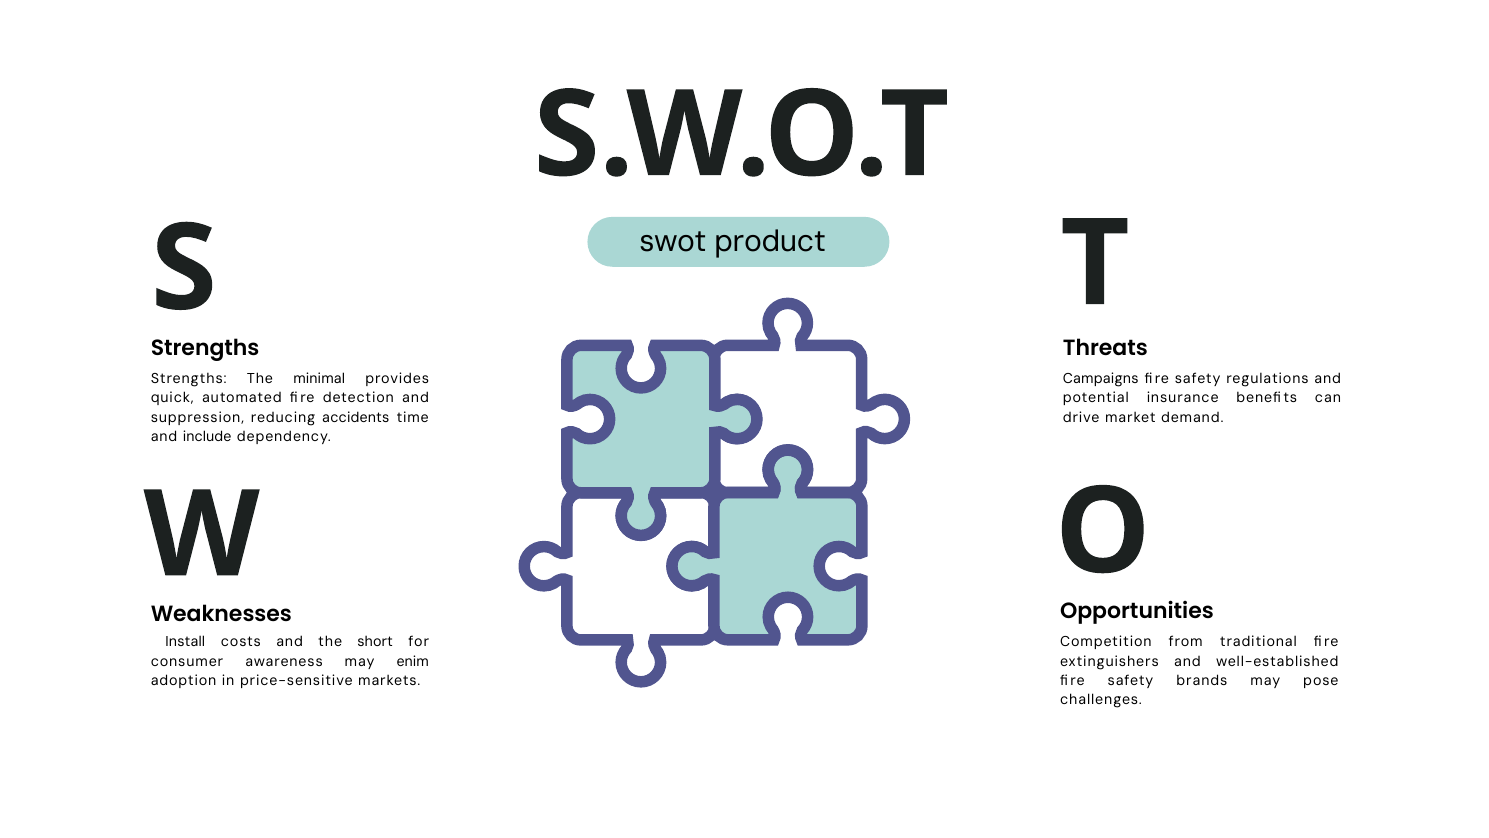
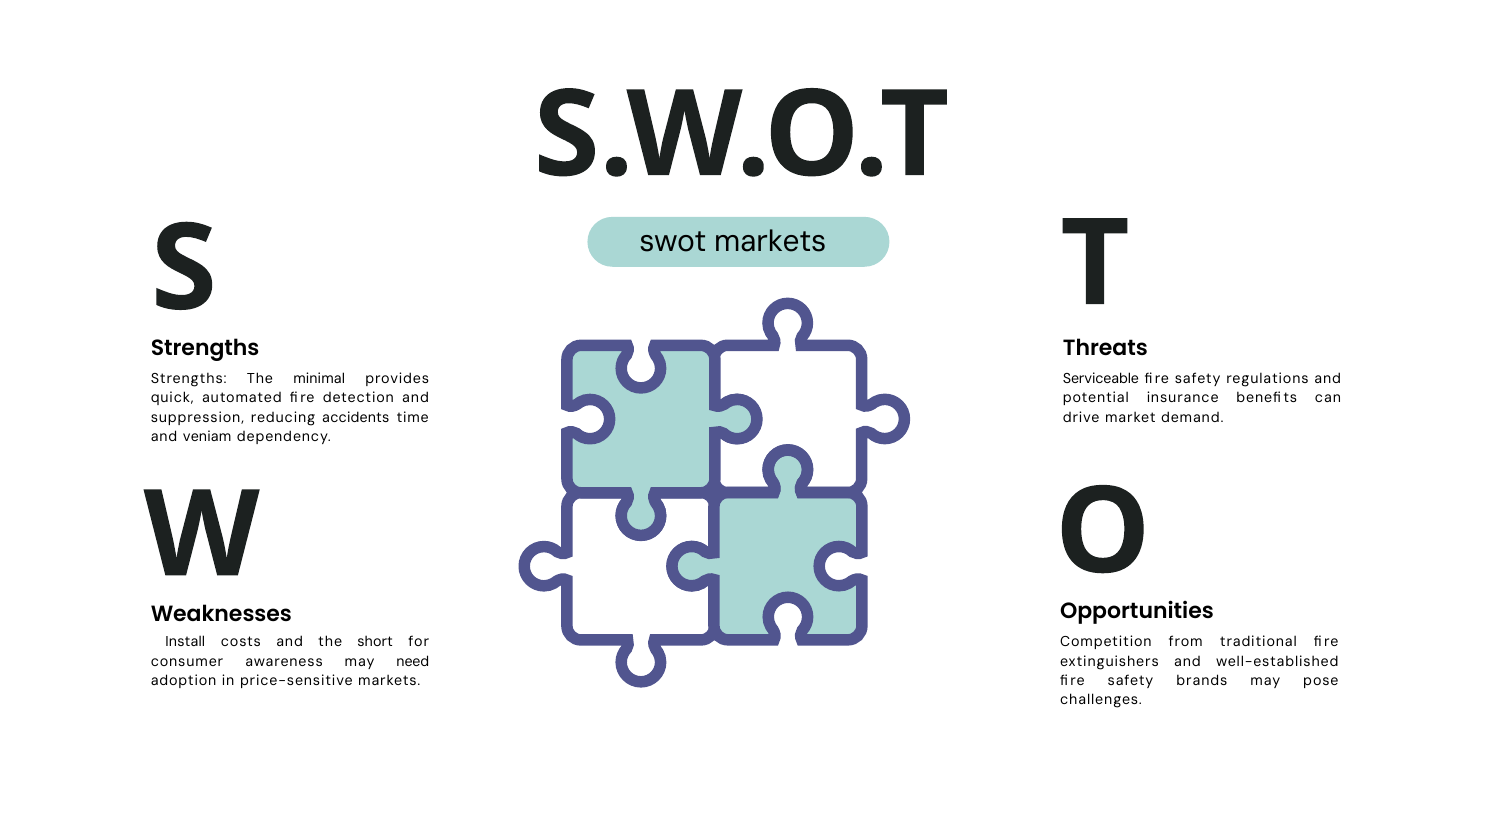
swot product: product -> markets (770, 241)
Campaigns: Campaigns -> Serviceable (1101, 379)
include: include -> veniam (207, 436)
enim: enim -> need (413, 661)
